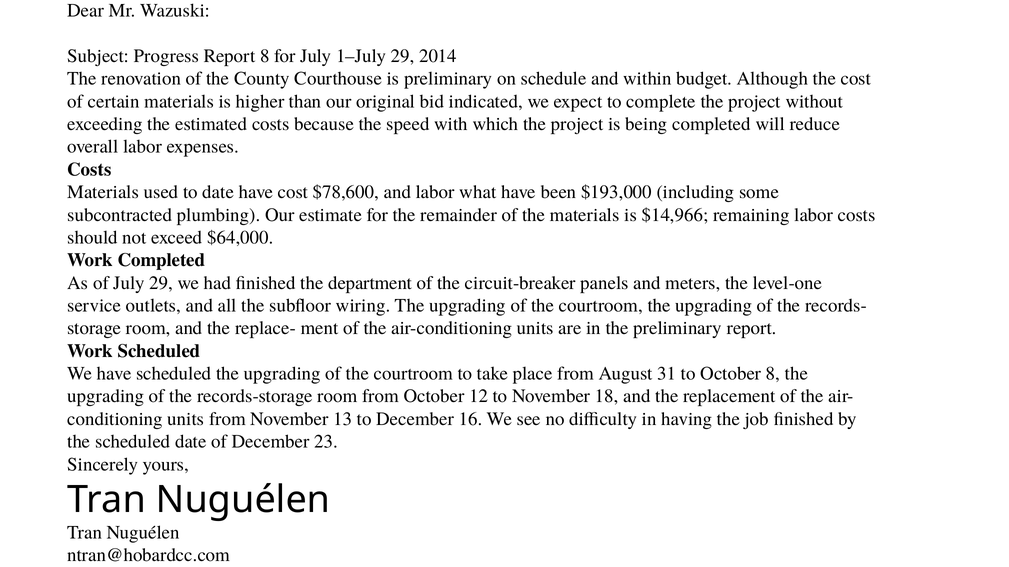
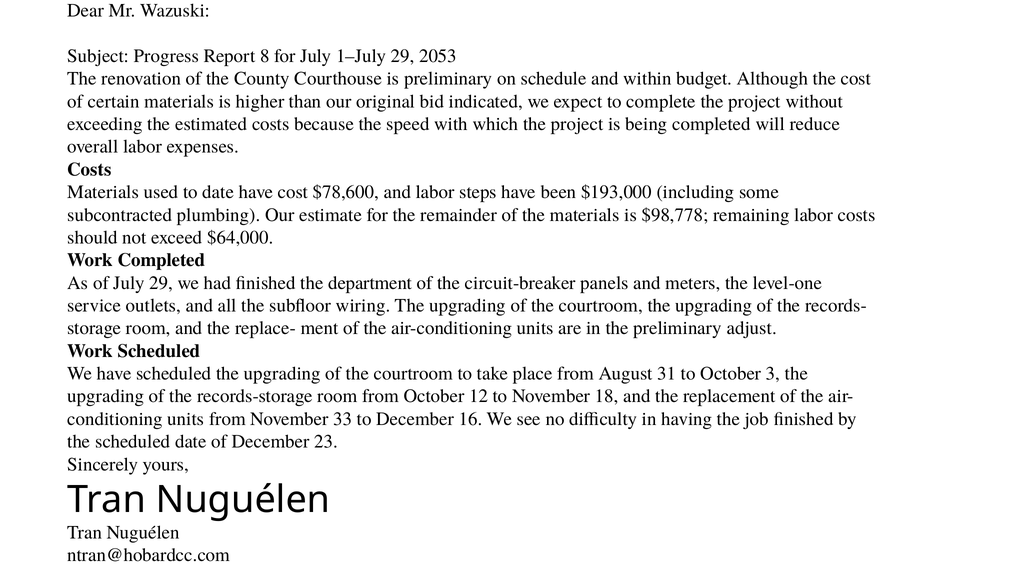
2014: 2014 -> 2053 (438, 56)
what: what -> steps (478, 192)
$14,966: $14,966 -> $98,778 (675, 215)
preliminary report: report -> adjust (752, 329)
October 8: 8 -> 3 (773, 374)
13: 13 -> 33 (343, 419)
